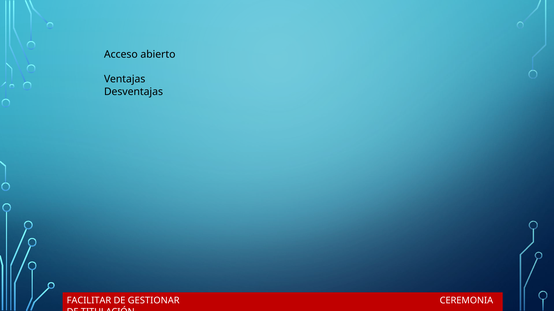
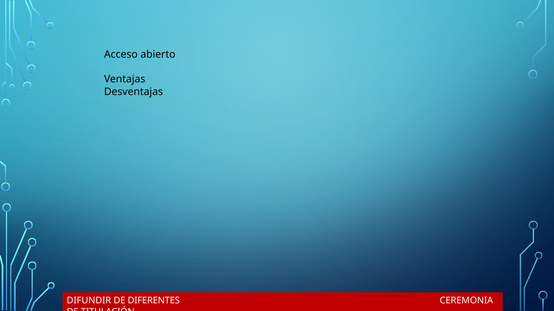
FACILITAR: FACILITAR -> DIFUNDIR (89, 301)
GESTIONAR: GESTIONAR -> DIFERENTES (154, 301)
